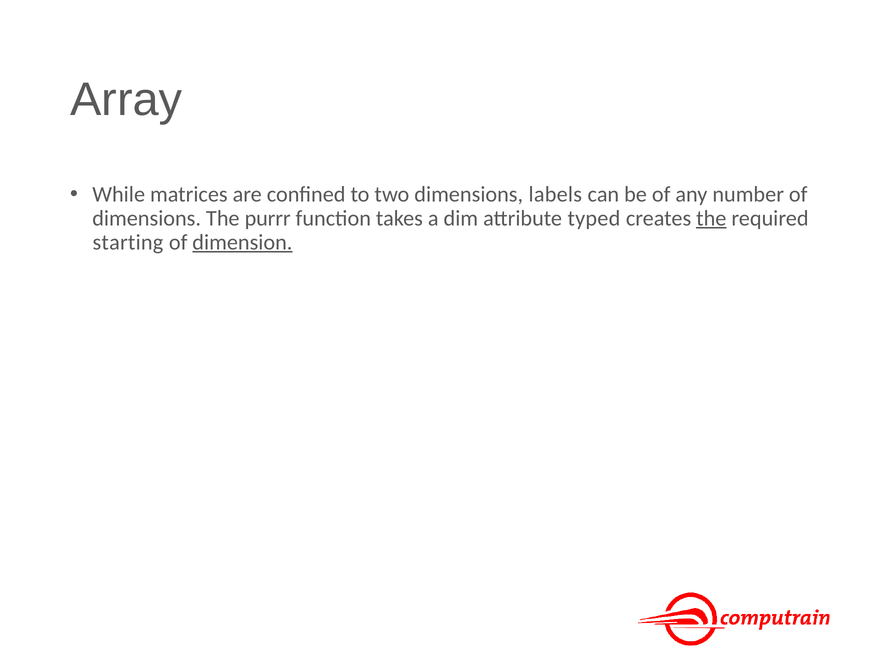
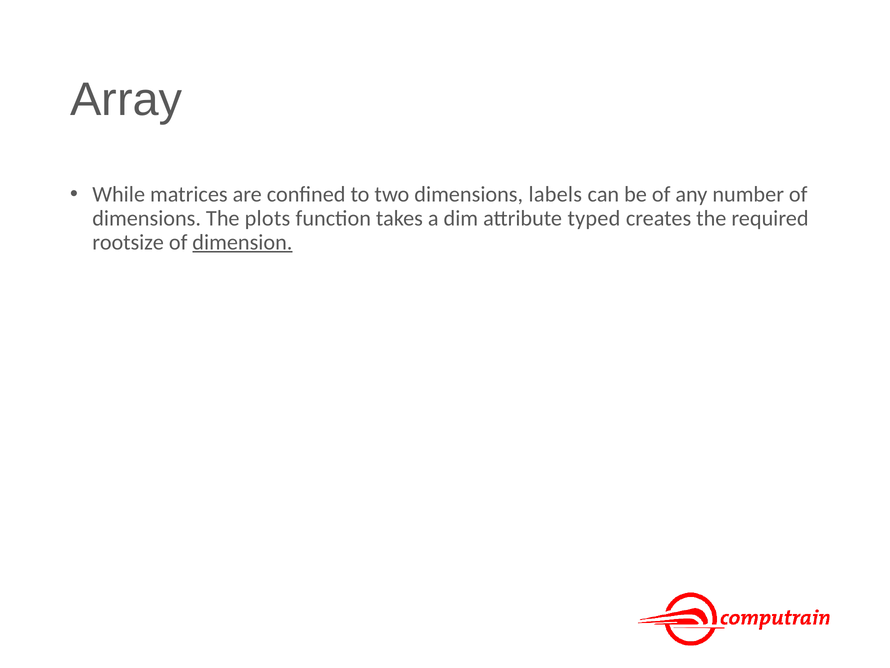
purrr: purrr -> plots (267, 218)
the underline: present -> none (711, 218)
starting: starting -> rootsize (128, 242)
